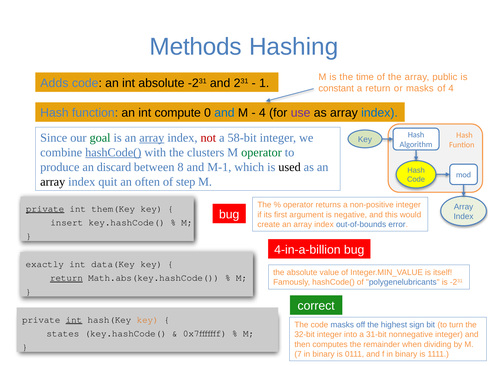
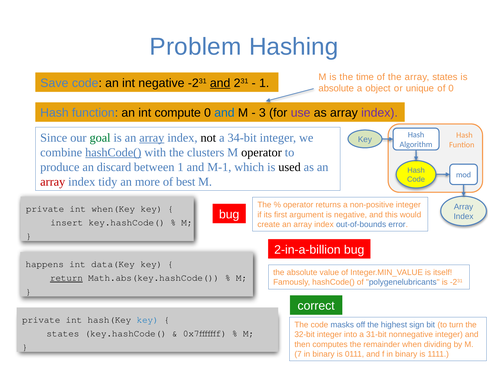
Methods: Methods -> Problem (196, 47)
array public: public -> states (445, 77)
Adds: Adds -> Save (54, 83)
int absolute: absolute -> negative (161, 83)
and underline: none -> present (220, 83)
constant: constant -> absolute (336, 88)
a return: return -> object (378, 88)
or masks: masks -> unique (420, 88)
of 4: 4 -> 0 (451, 88)
4: 4 -> 3 (262, 113)
index colour: blue -> purple (380, 113)
not colour: red -> black (208, 138)
58-bit: 58-bit -> 34-bit (242, 138)
operator colour: green -> black (261, 152)
between 8: 8 -> 1 (181, 167)
array colour: black -> red (53, 182)
quit: quit -> tidy (108, 182)
often: often -> more (147, 182)
step: step -> best (186, 182)
private underline: present -> none (45, 209)
them(Key: them(Key -> when(Key (113, 209)
4-in-a-billion: 4-in-a-billion -> 2-in-a-billion (307, 250)
exactly: exactly -> happens (45, 264)
int underline: present -> none (74, 320)
key colour: orange -> blue (148, 320)
